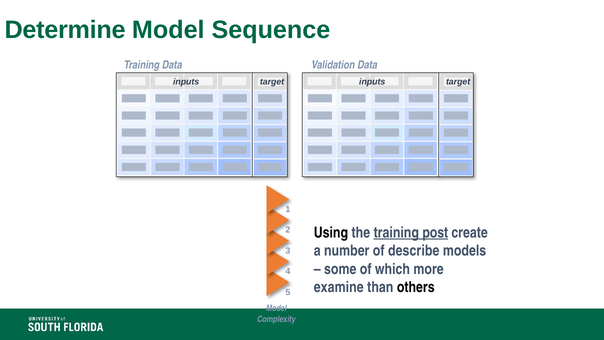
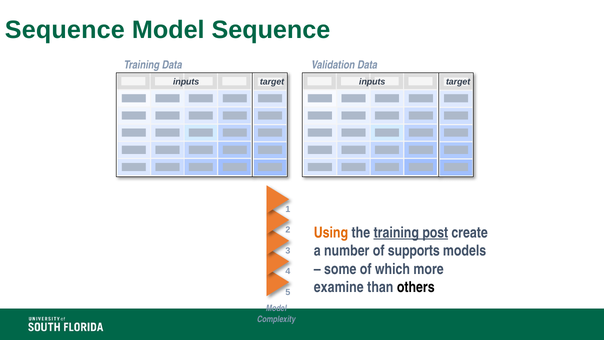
Determine: Determine -> Sequence (65, 30)
Using colour: black -> orange (331, 233)
describe: describe -> supports (414, 251)
